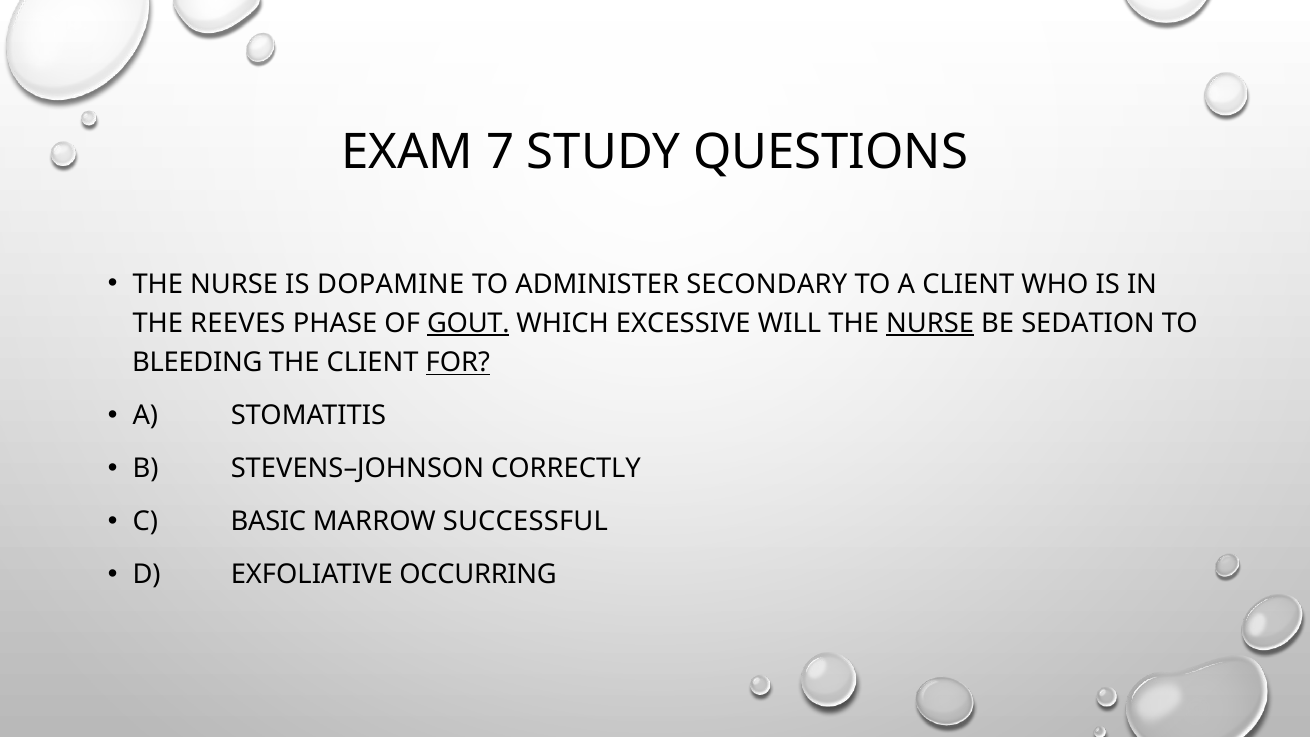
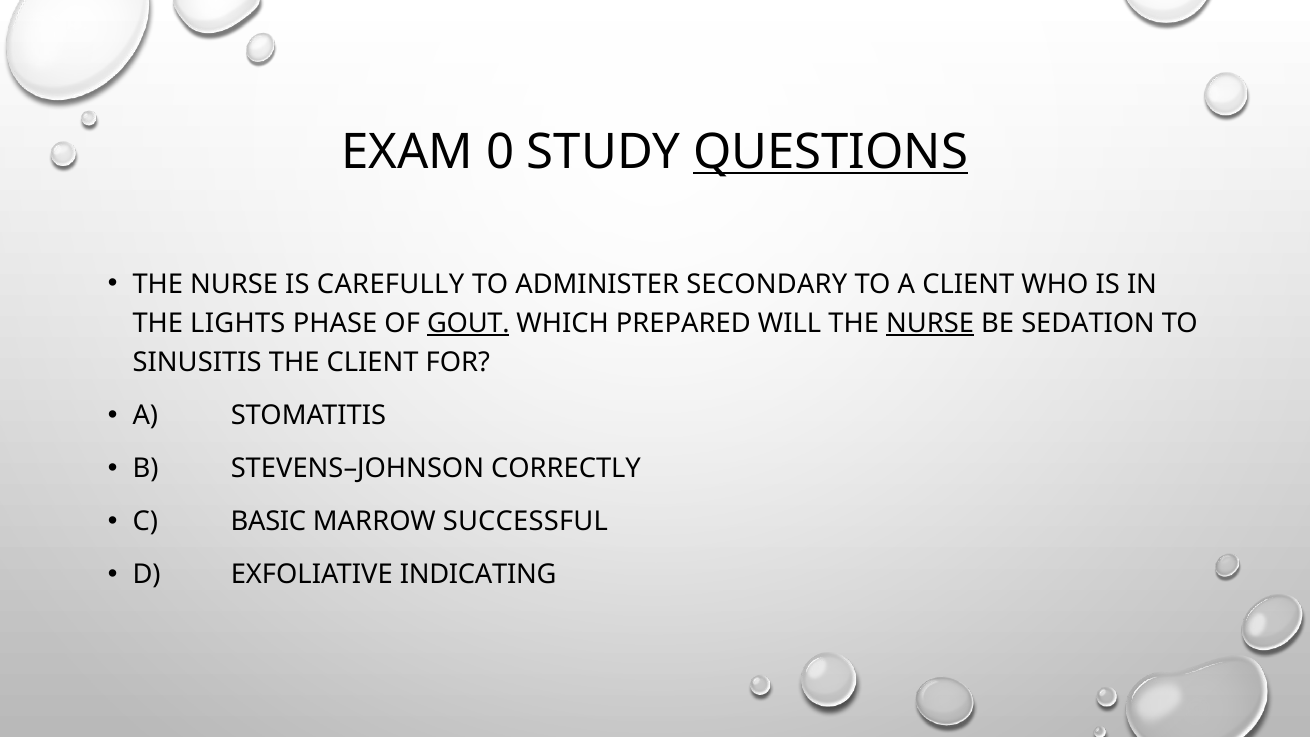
7: 7 -> 0 (500, 152)
QUESTIONS underline: none -> present (831, 152)
DOPAMINE: DOPAMINE -> CAREFULLY (391, 284)
REEVES: REEVES -> LIGHTS (238, 323)
EXCESSIVE: EXCESSIVE -> PREPARED (683, 323)
BLEEDING: BLEEDING -> SINUSITIS (197, 363)
FOR underline: present -> none (458, 363)
OCCURRING: OCCURRING -> INDICATING (478, 575)
